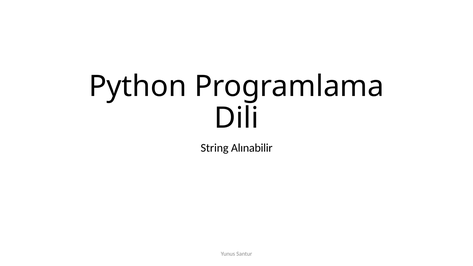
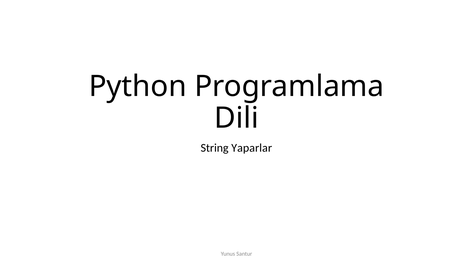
Alınabilir: Alınabilir -> Yaparlar (252, 148)
